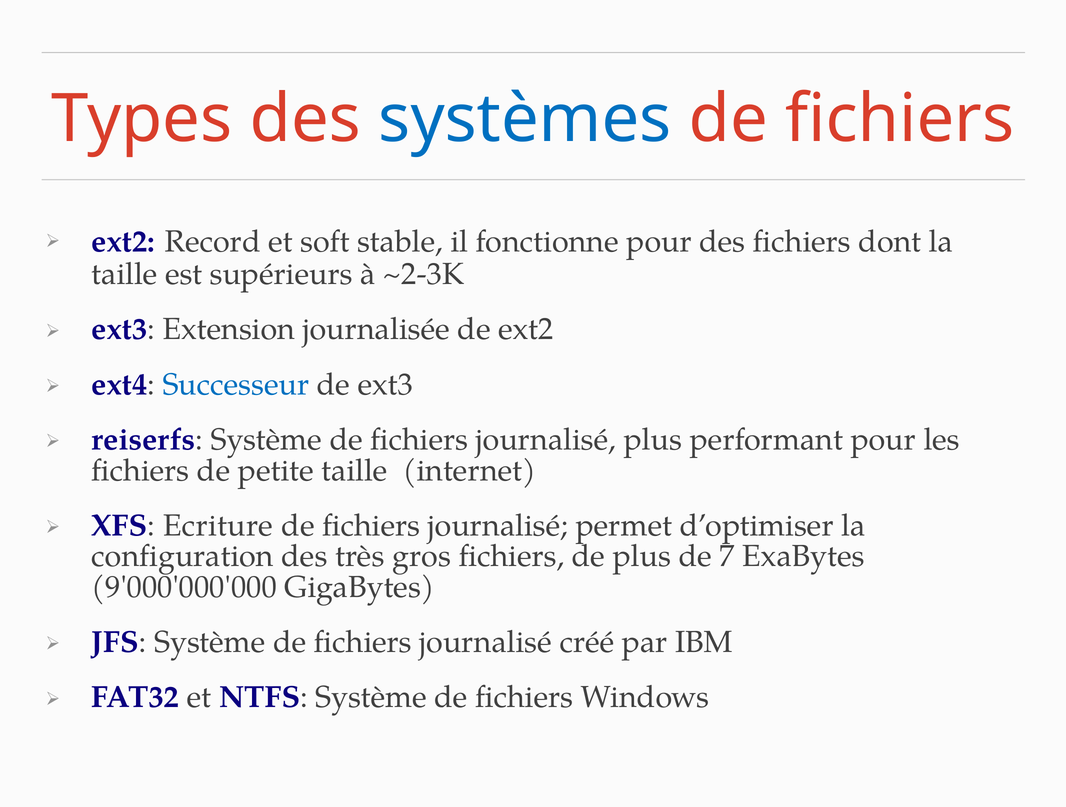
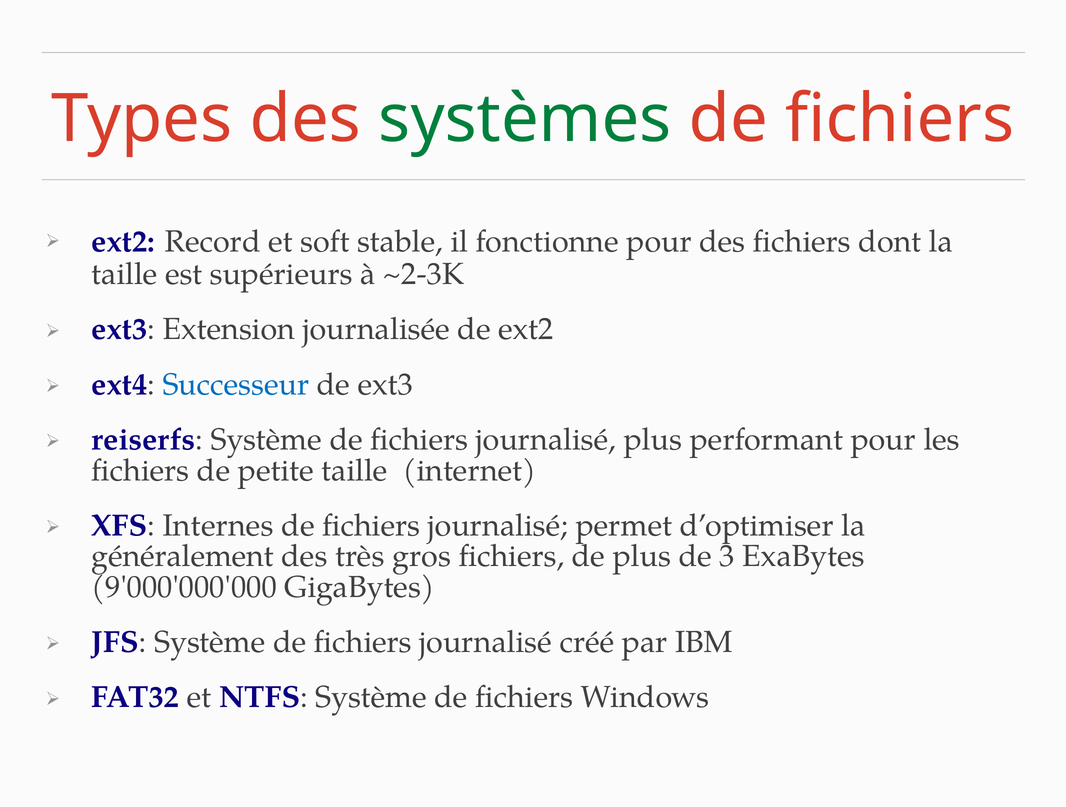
systèmes colour: blue -> green (525, 119)
Ecriture: Ecriture -> Internes (218, 525)
configuration: configuration -> généralement (183, 556)
7: 7 -> 3 (727, 556)
